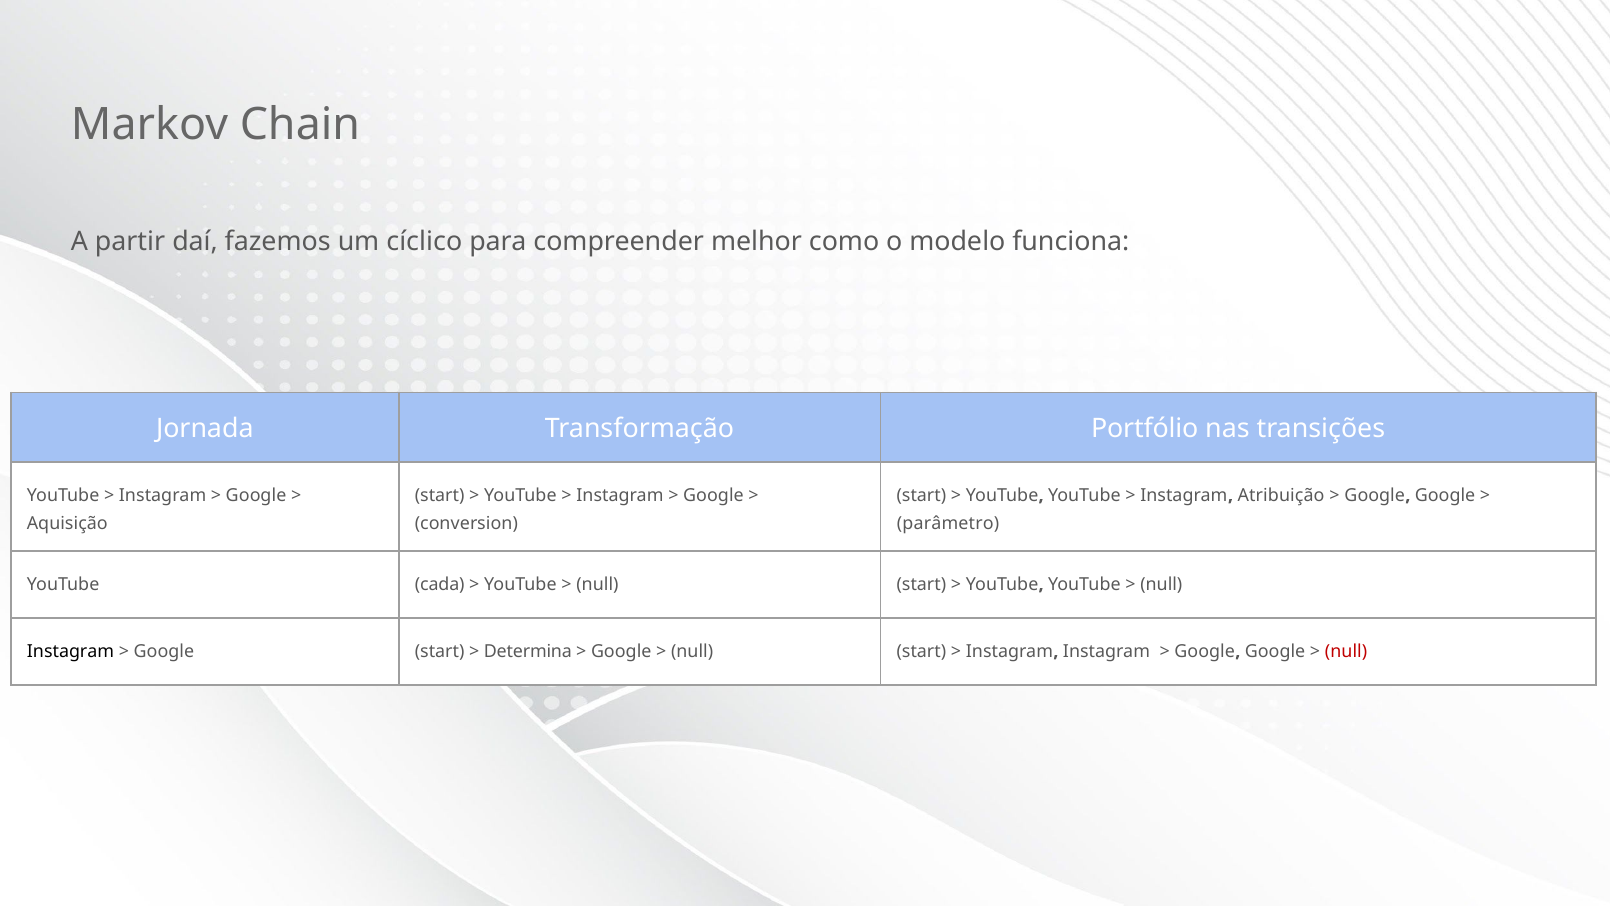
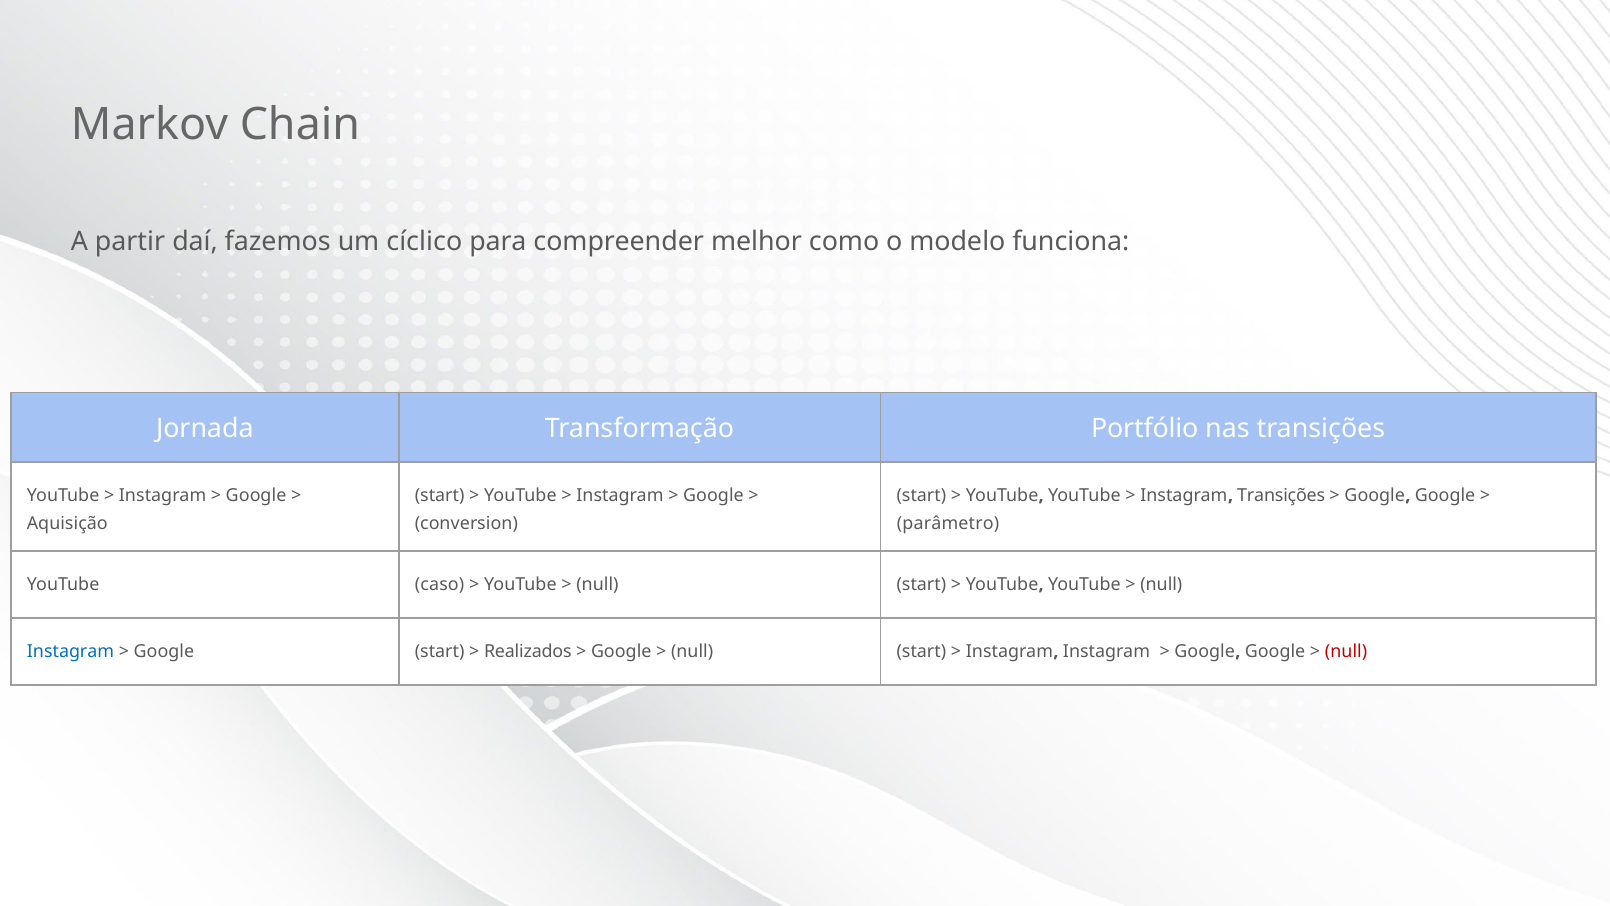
Instagram Atribuição: Atribuição -> Transições (1281, 495)
cada: cada -> caso (440, 584)
Instagram colour: black -> blue (71, 651)
Determina: Determina -> Realizados (528, 651)
